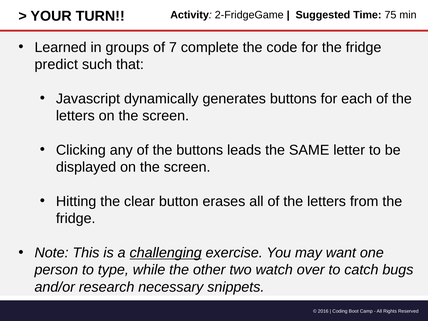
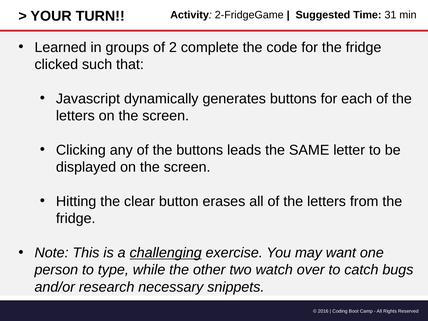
75: 75 -> 31 (391, 15)
7: 7 -> 2 (173, 47)
predict: predict -> clicked (56, 64)
